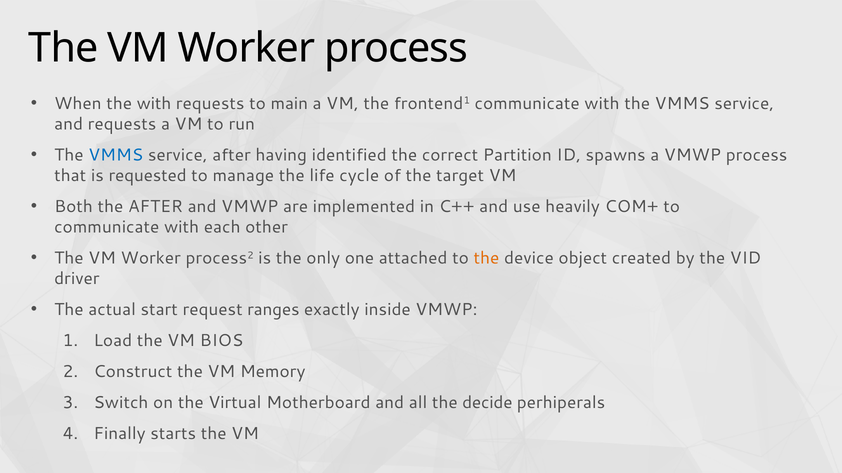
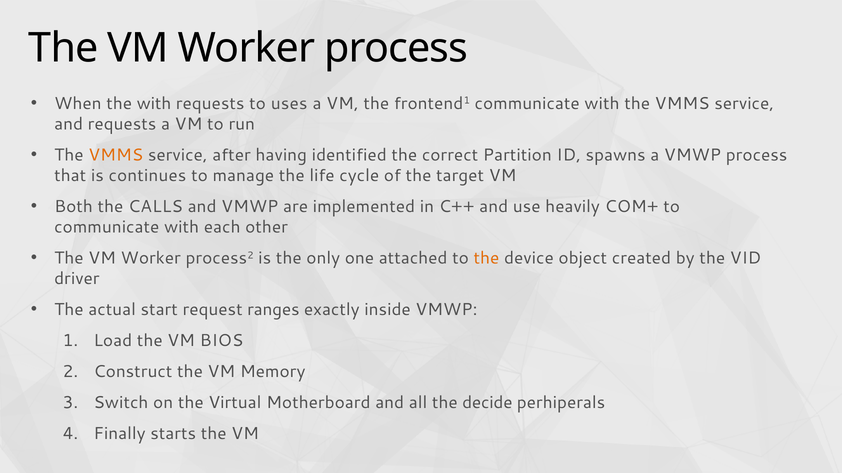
main: main -> uses (289, 104)
VMMS colour: blue -> orange (116, 155)
requested: requested -> continues (147, 176)
the AFTER: AFTER -> CALLS (155, 207)
